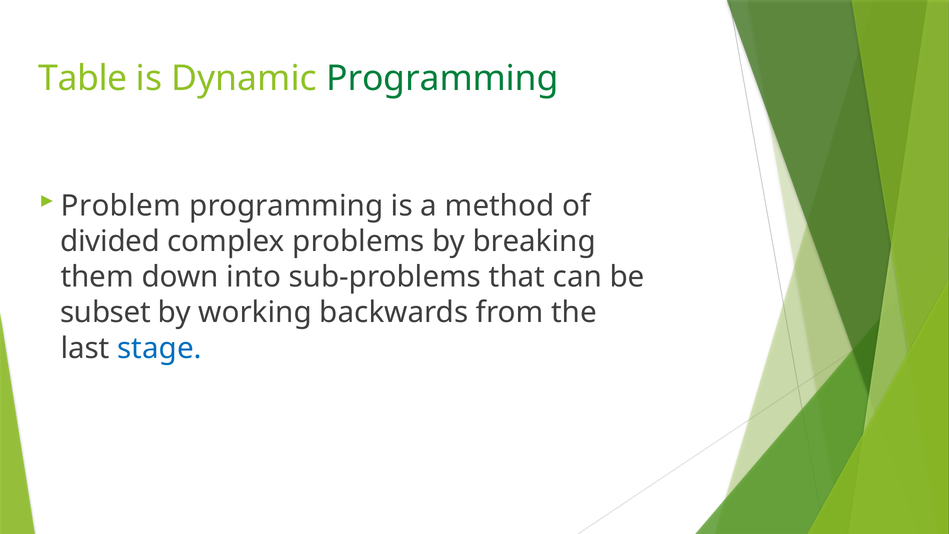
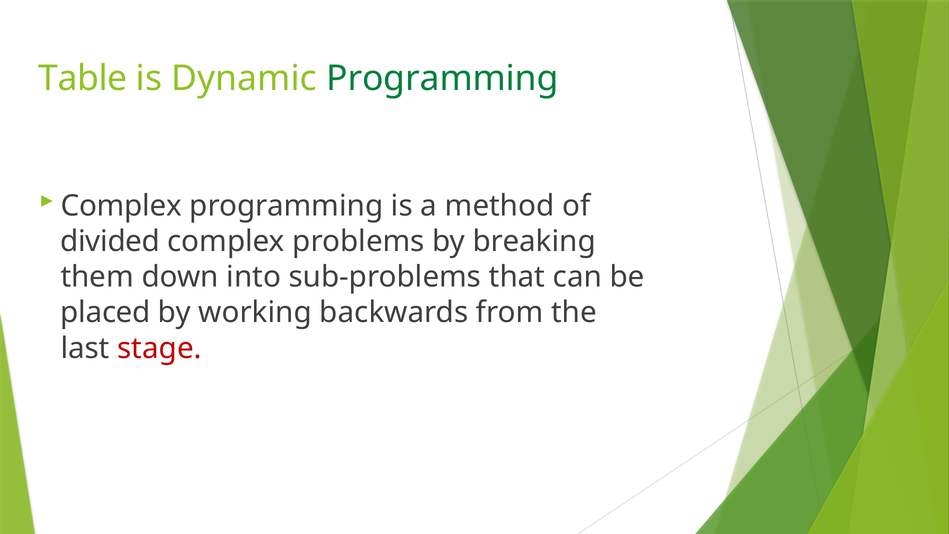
Problem: Problem -> Complex (121, 206)
subset: subset -> placed (106, 313)
stage colour: blue -> red (159, 348)
